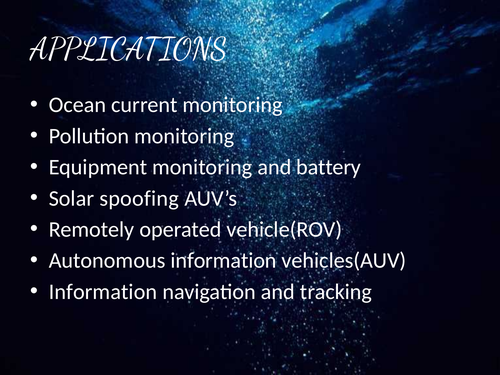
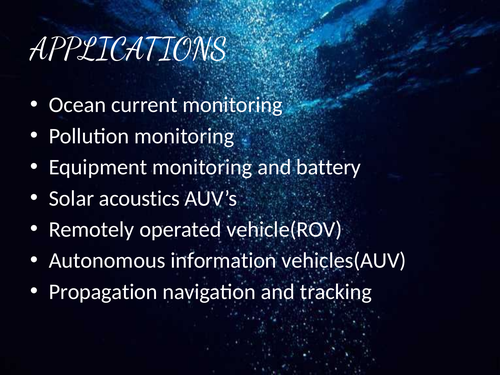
spoofing: spoofing -> acoustics (139, 198)
Information: Information -> Propagation (103, 292)
